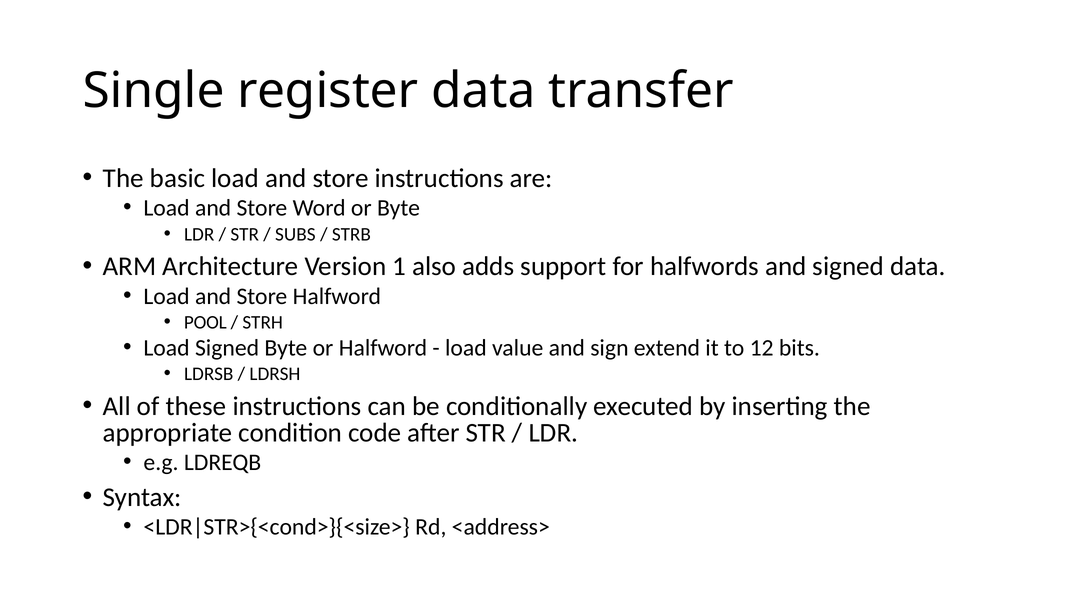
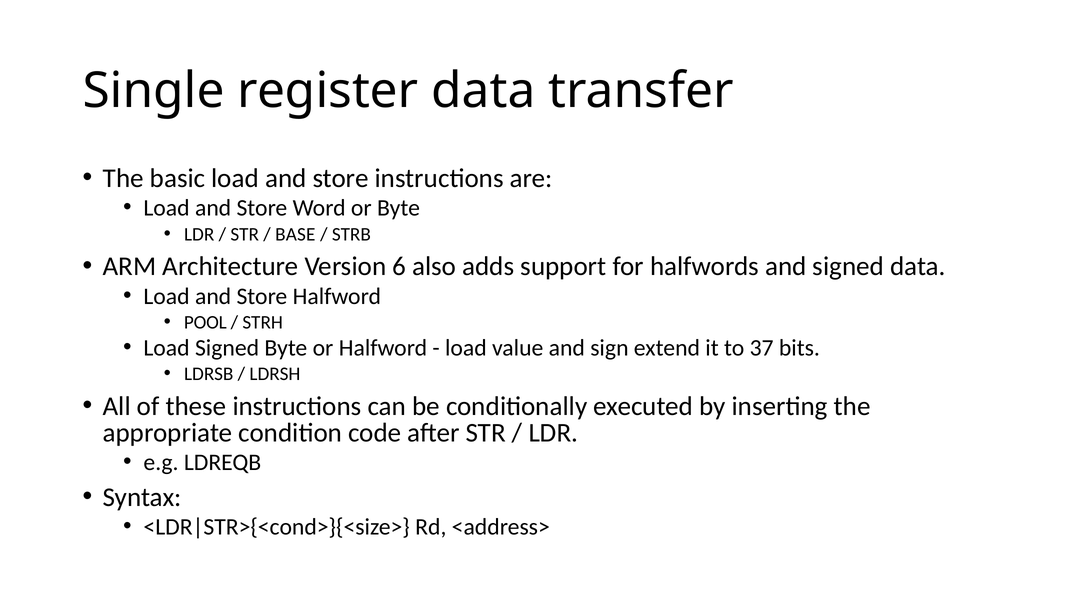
SUBS: SUBS -> BASE (295, 234)
1: 1 -> 6 (399, 267)
12: 12 -> 37 (762, 348)
